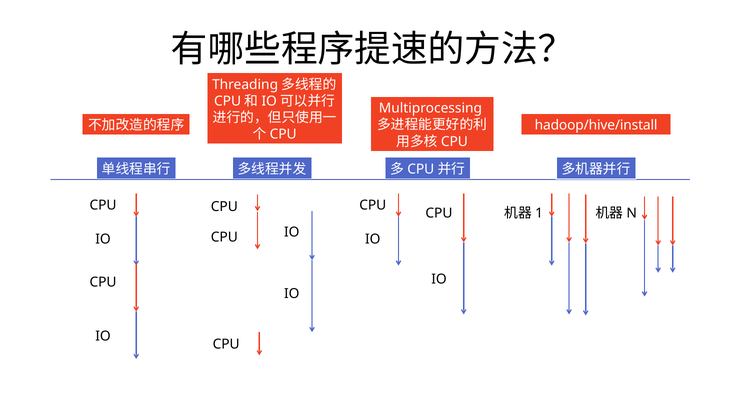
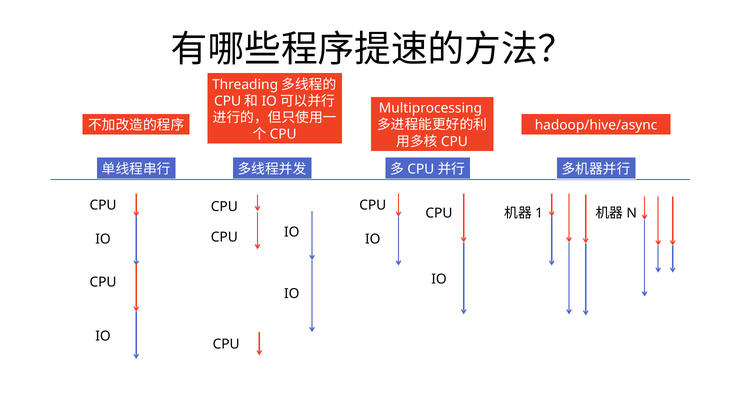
hadoop/hive/install: hadoop/hive/install -> hadoop/hive/async (596, 125)
